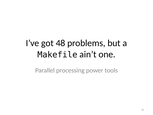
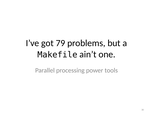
48: 48 -> 79 (60, 43)
